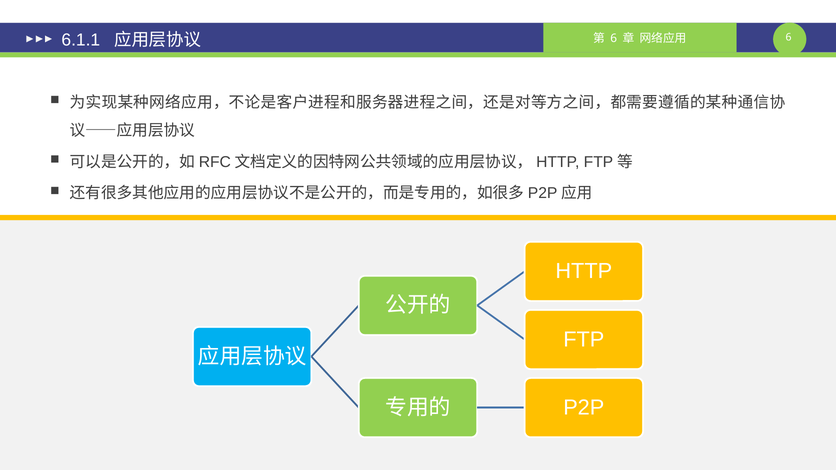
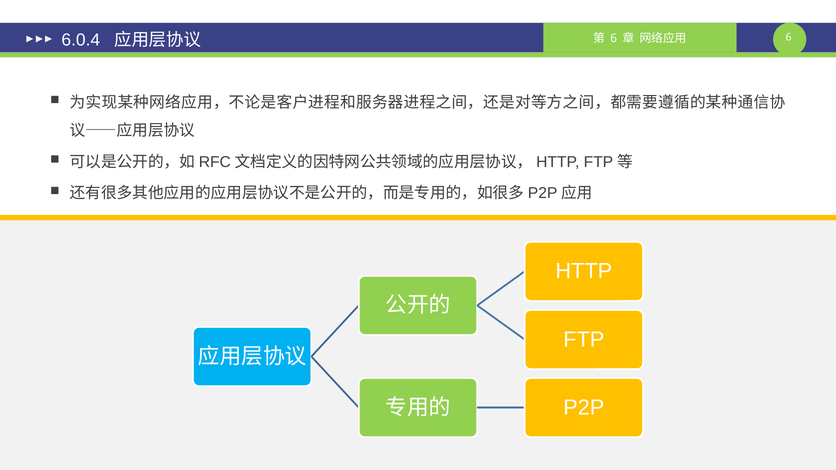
6.1.1: 6.1.1 -> 6.0.4 (81, 40)
